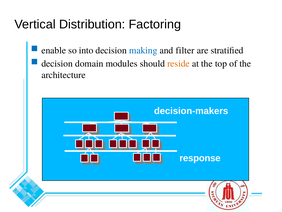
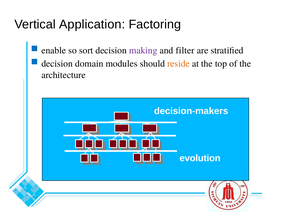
Distribution: Distribution -> Application (92, 24)
into: into -> sort (86, 50)
making colour: blue -> purple (143, 50)
response: response -> evolution (200, 158)
